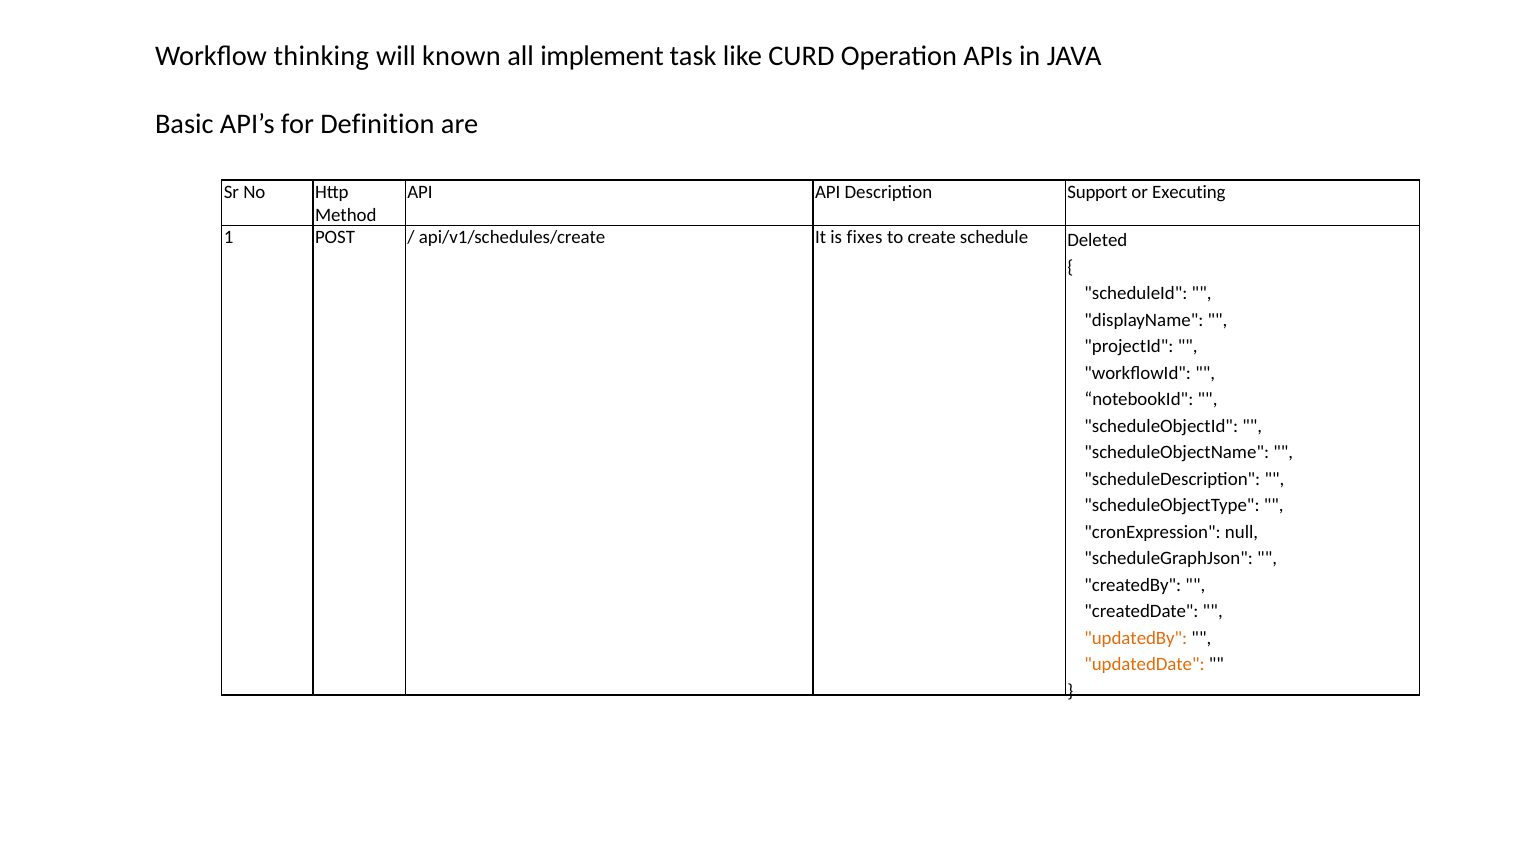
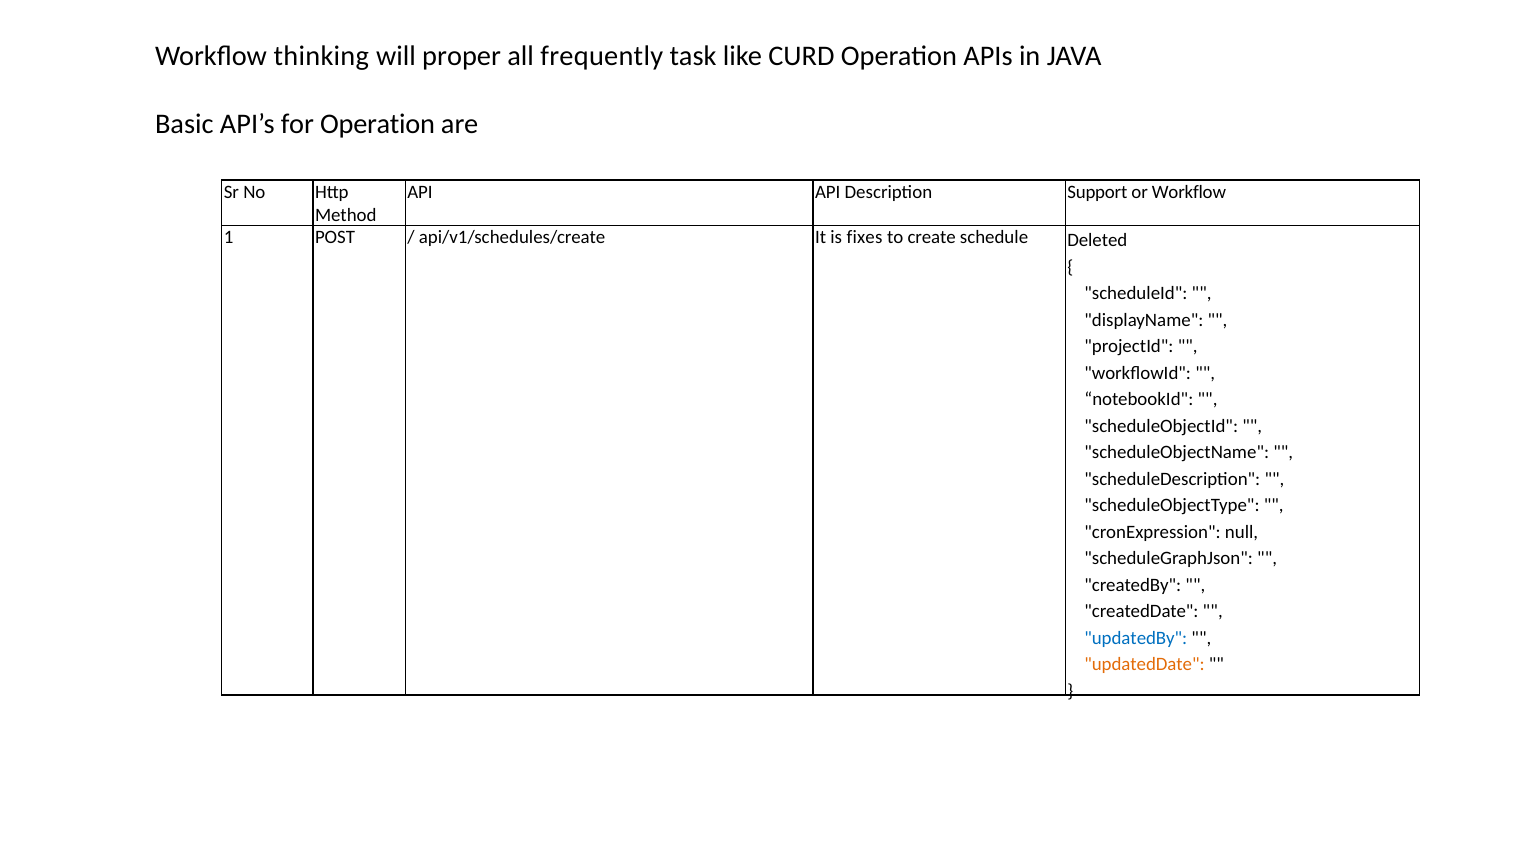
known: known -> proper (462, 56)
implement: implement -> frequently (602, 56)
for Definition: Definition -> Operation (378, 124)
or Executing: Executing -> Workflow (1189, 192)
updatedBy colour: orange -> blue (1136, 638)
